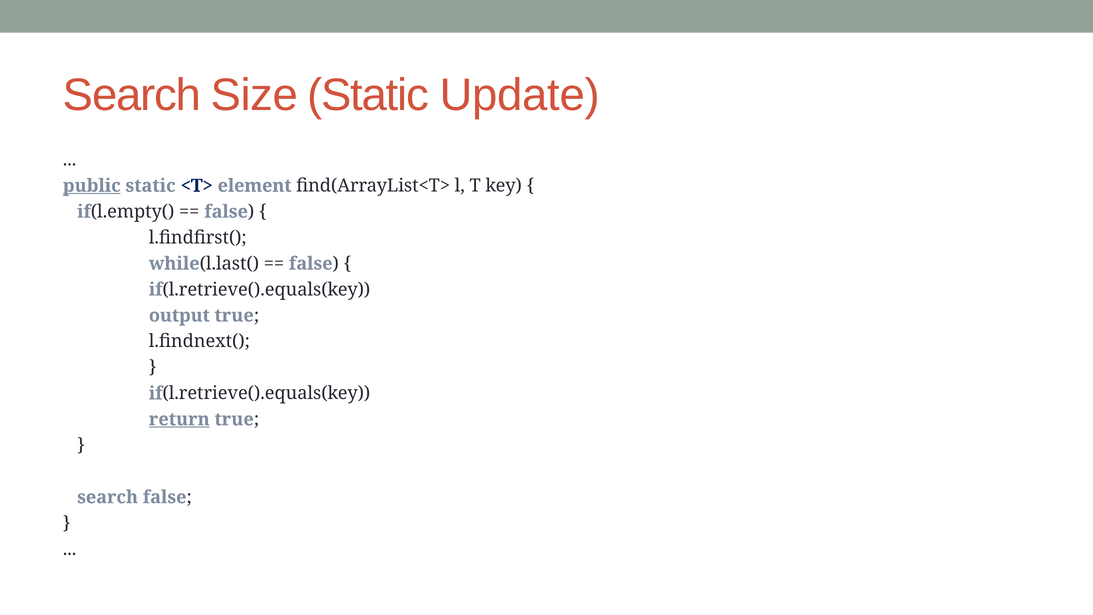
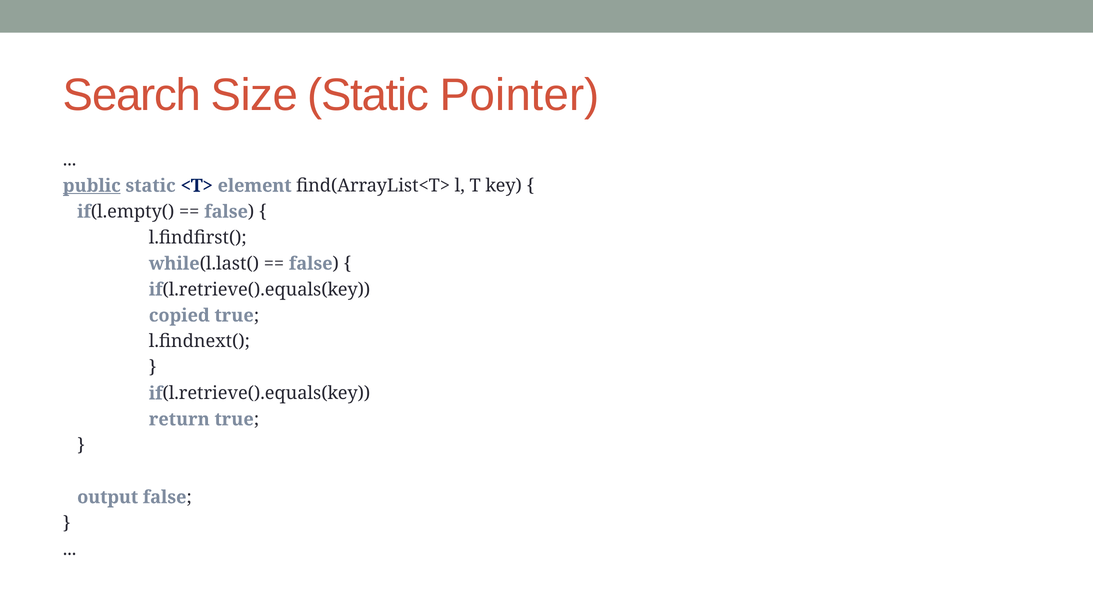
Update: Update -> Pointer (520, 95)
output: output -> copied (179, 315)
return underline: present -> none (179, 419)
search: search -> output (108, 497)
